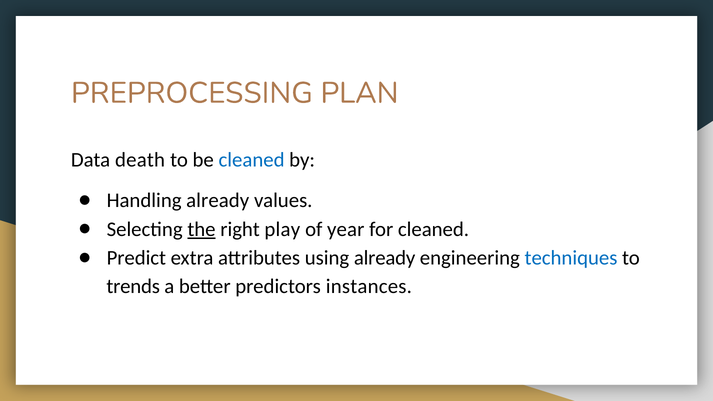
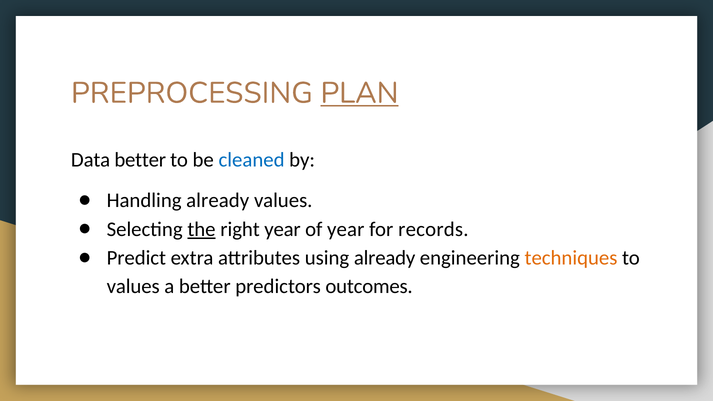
PLAN underline: none -> present (360, 93)
Data death: death -> better (140, 160)
right play: play -> year (283, 229)
for cleaned: cleaned -> records (433, 229)
techniques colour: blue -> orange (571, 258)
trends: trends -> values (133, 287)
instances: instances -> outcomes (369, 287)
